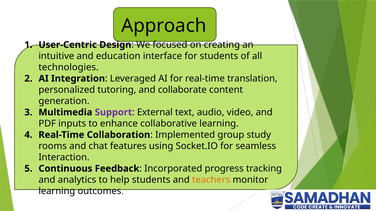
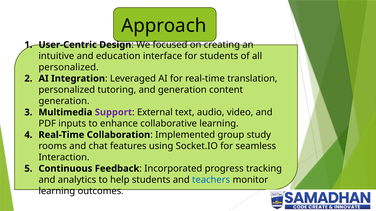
technologies: technologies -> personalized (69, 67)
and collaborate: collaborate -> generation (182, 90)
teachers colour: orange -> blue (211, 180)
